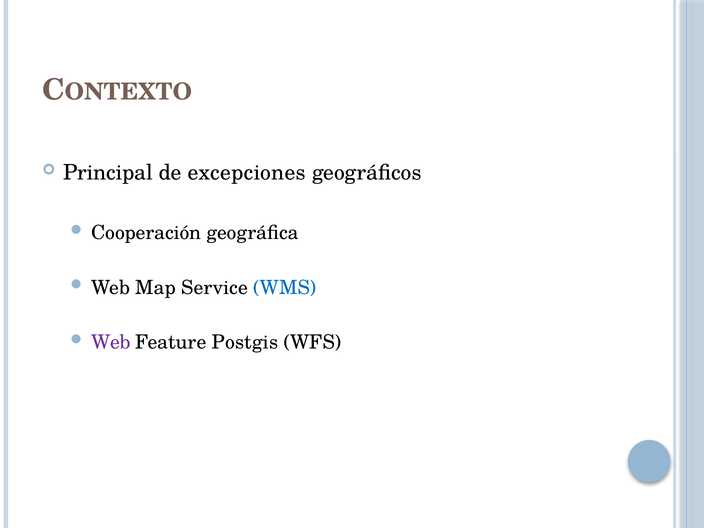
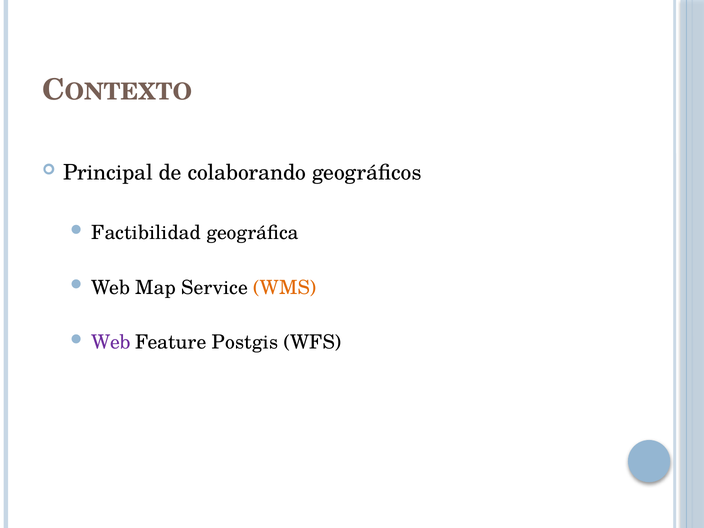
excepciones: excepciones -> colaborando (247, 173)
Cooperación: Cooperación -> Factibilidad (146, 233)
WMS colour: blue -> orange (285, 288)
